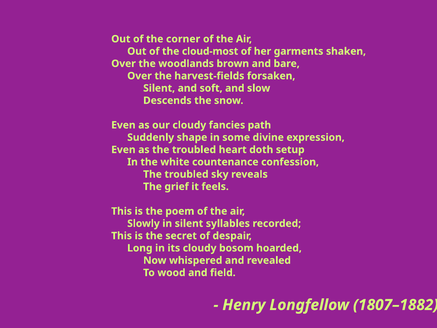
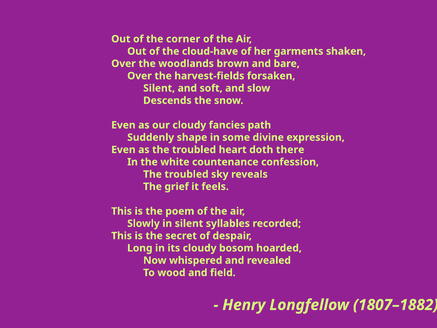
cloud-most: cloud-most -> cloud-have (210, 51)
setup: setup -> there (290, 150)
